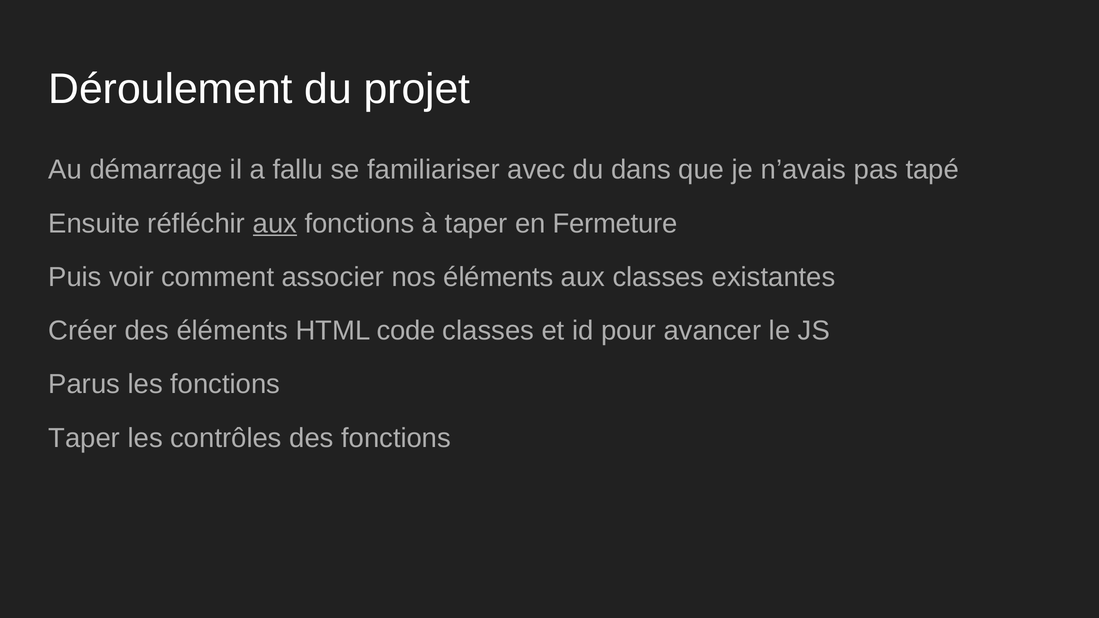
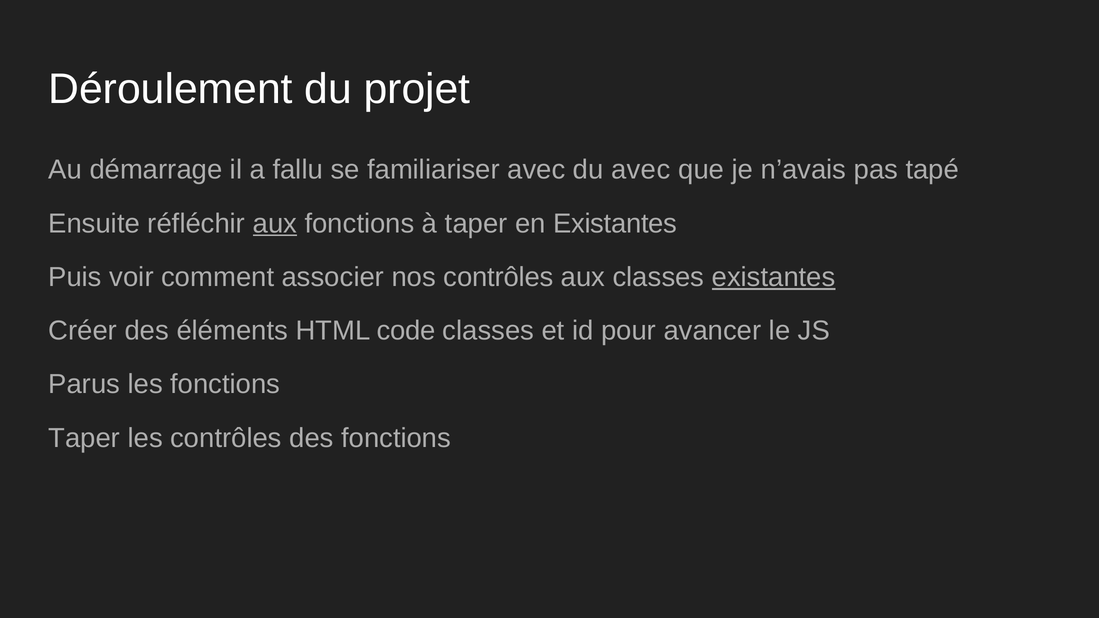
du dans: dans -> avec (641, 170)
en Fermeture: Fermeture -> Existantes (615, 224)
nos éléments: éléments -> contrôles (498, 277)
existantes underline: none -> present (774, 277)
